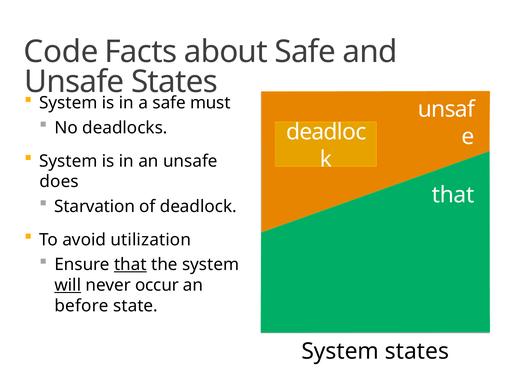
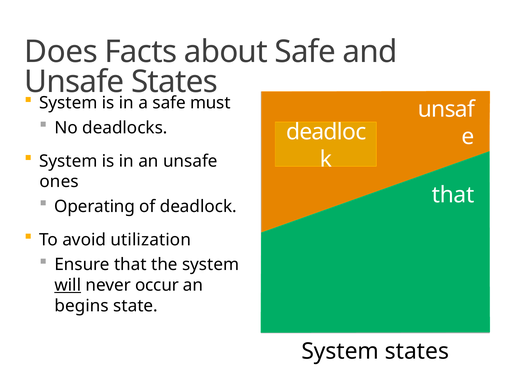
Code: Code -> Does (61, 52)
does: does -> ones (59, 182)
Starvation: Starvation -> Operating (95, 207)
that underline: present -> none (130, 265)
before: before -> begins (82, 306)
